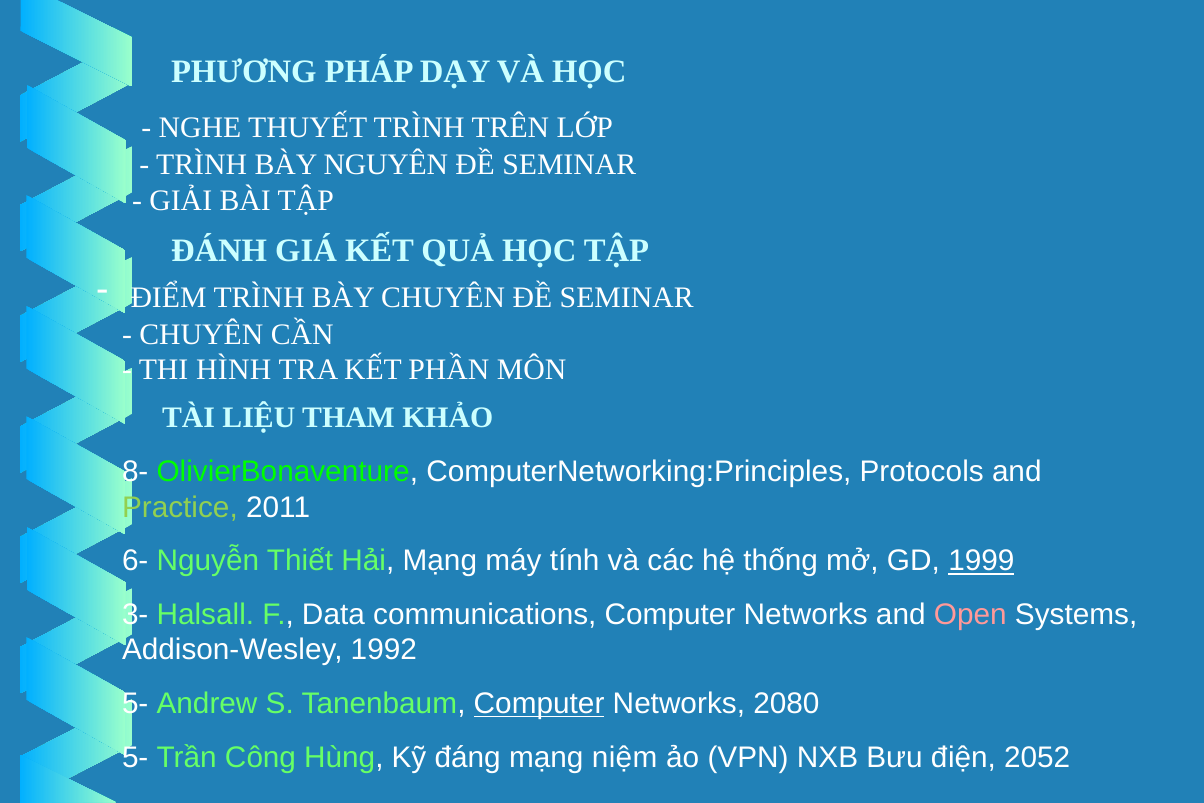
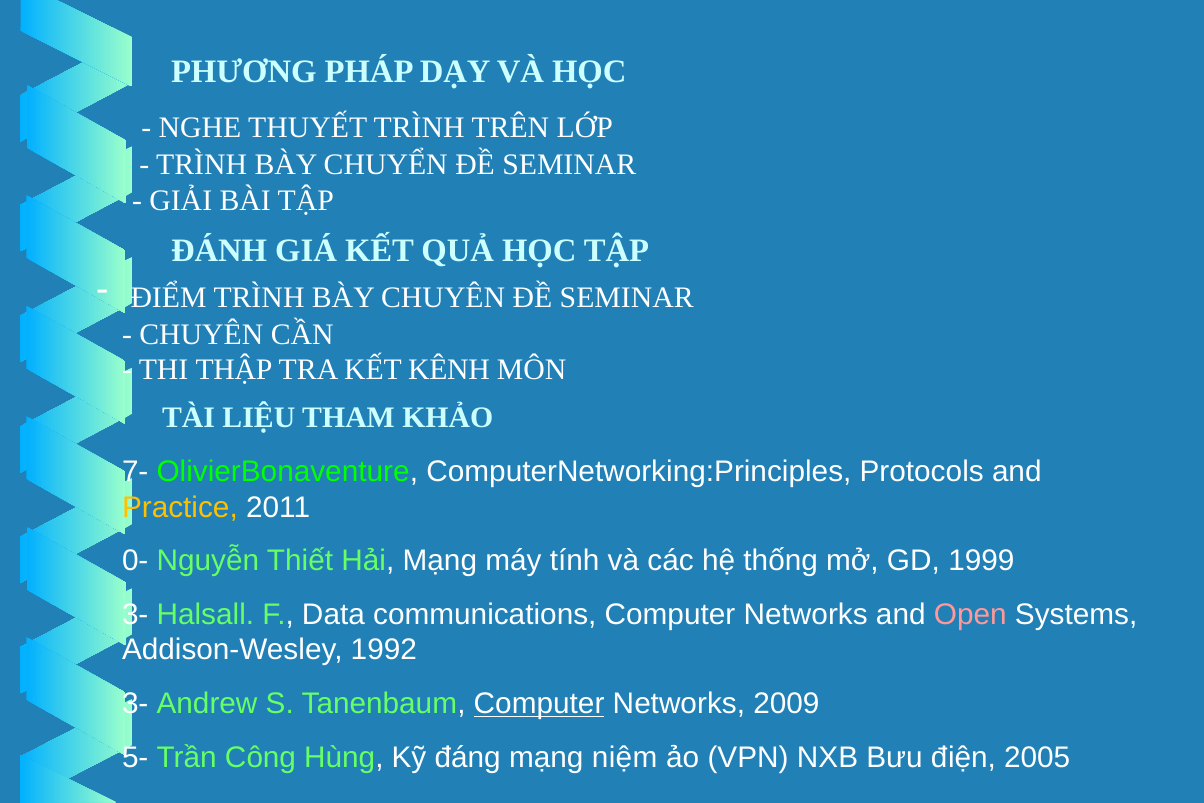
NGUYÊN: NGUYÊN -> CHUYỂN (386, 165)
HÌNH: HÌNH -> THẬP (234, 370)
PHẦN: PHẦN -> KÊNH (449, 370)
8-: 8- -> 7- (135, 471)
Practice colour: light green -> yellow (180, 507)
6-: 6- -> 0- (135, 561)
1999 underline: present -> none (981, 561)
5-: 5- -> 3- (135, 703)
2080: 2080 -> 2009 (786, 703)
2052: 2052 -> 2005 (1037, 757)
